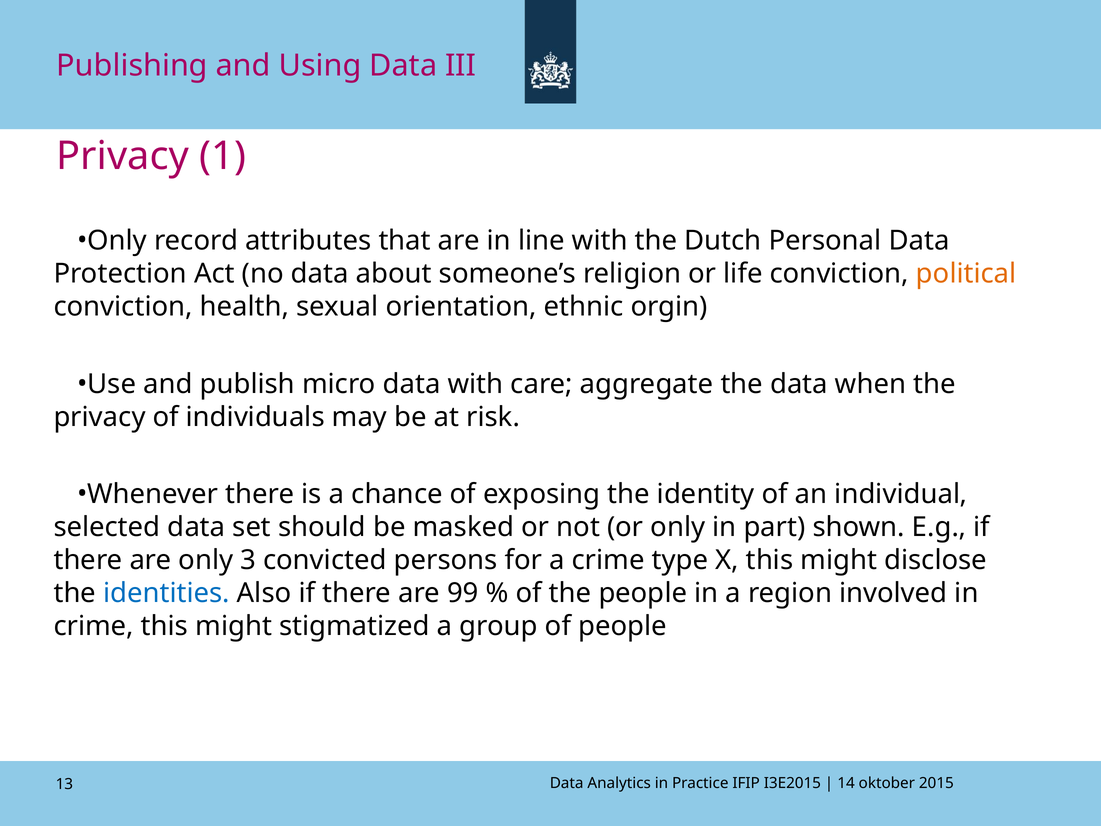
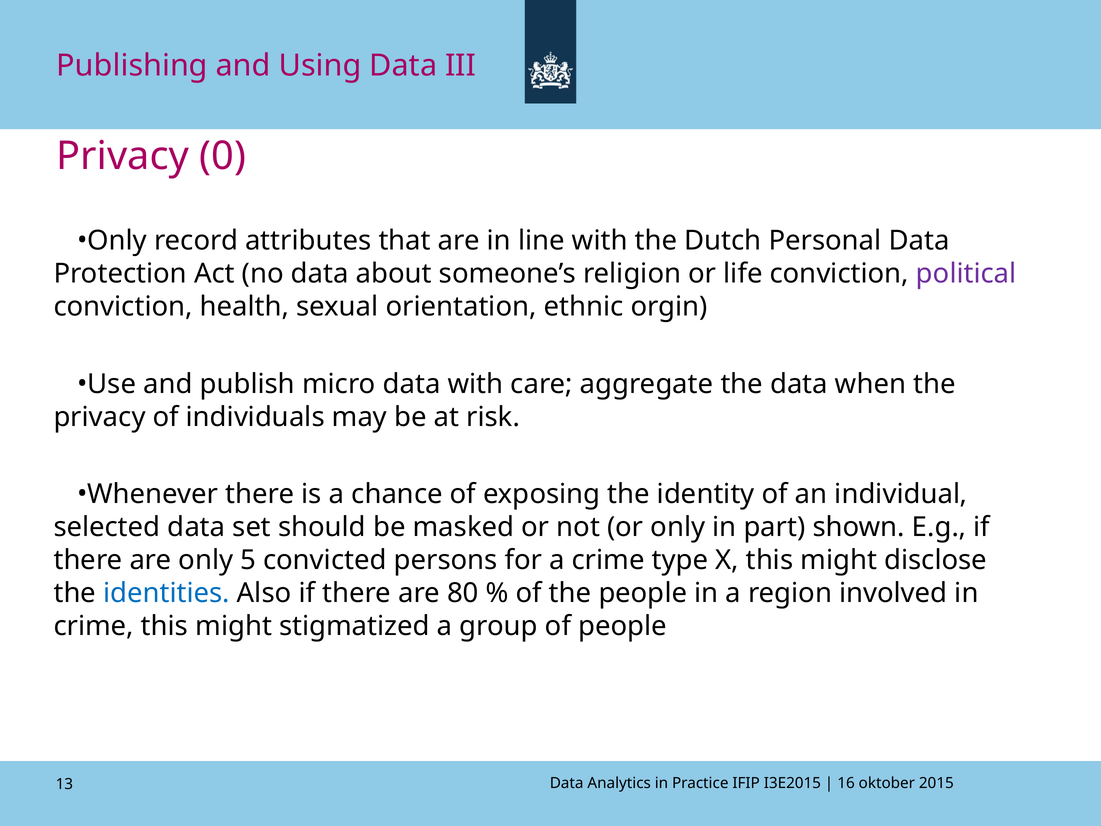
1: 1 -> 0 (223, 156)
political colour: orange -> purple (966, 274)
3: 3 -> 5 (248, 560)
99: 99 -> 80 (463, 593)
14: 14 -> 16 (846, 783)
